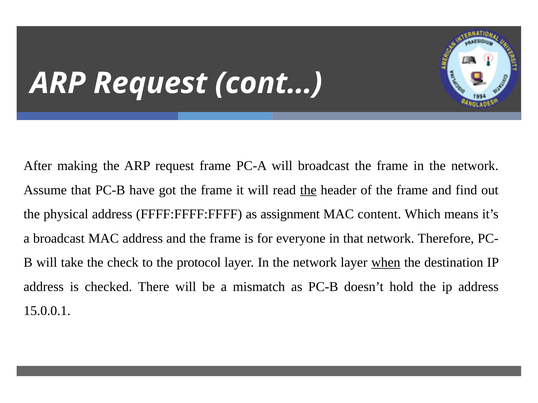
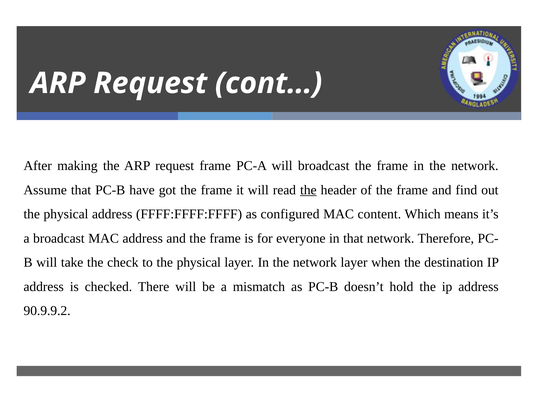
assignment: assignment -> configured (290, 214)
to the protocol: protocol -> physical (199, 263)
when underline: present -> none (386, 263)
15.0.0.1: 15.0.0.1 -> 90.9.9.2 (47, 311)
